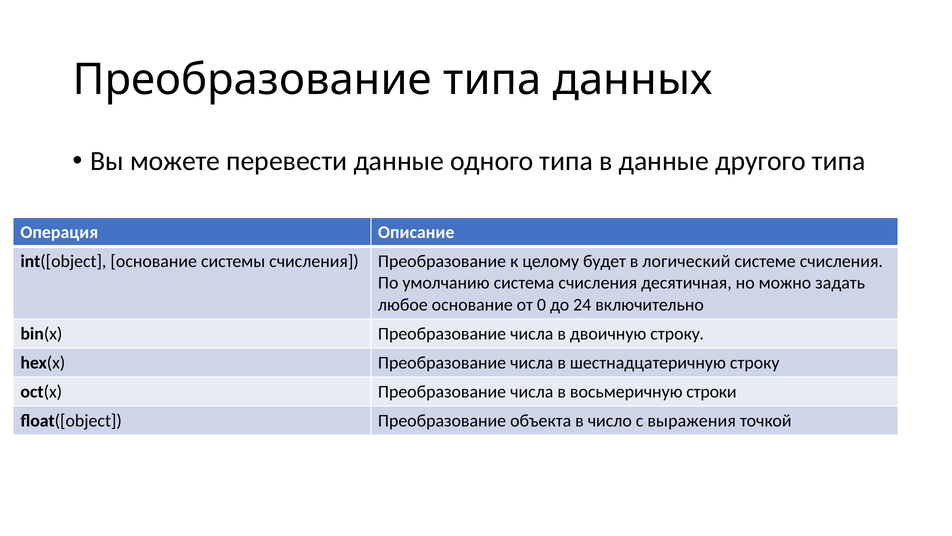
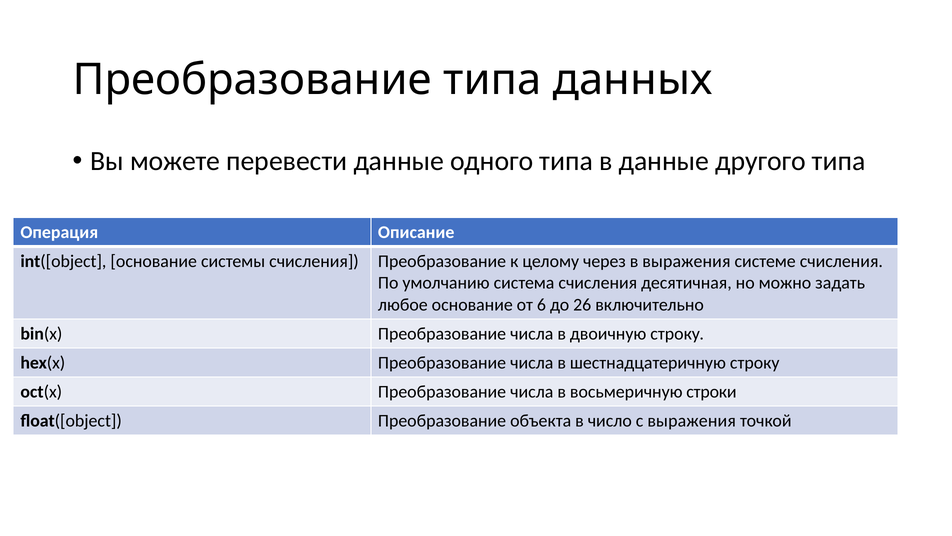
будет: будет -> через (604, 261)
в логический: логический -> выражения (686, 261)
0: 0 -> 6 (541, 304)
24: 24 -> 26 (582, 304)
